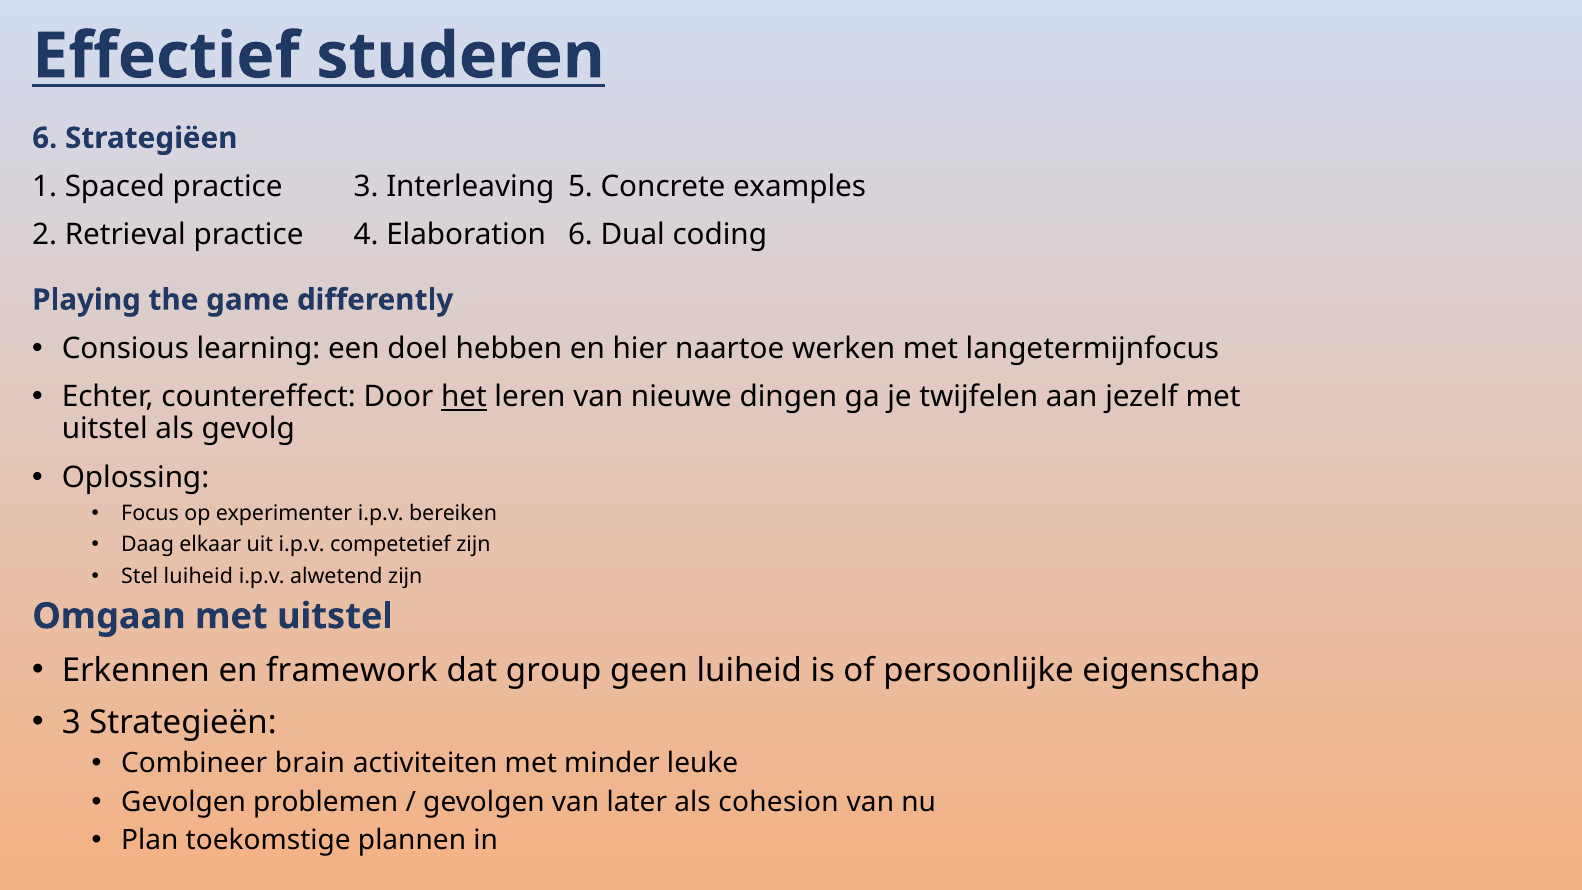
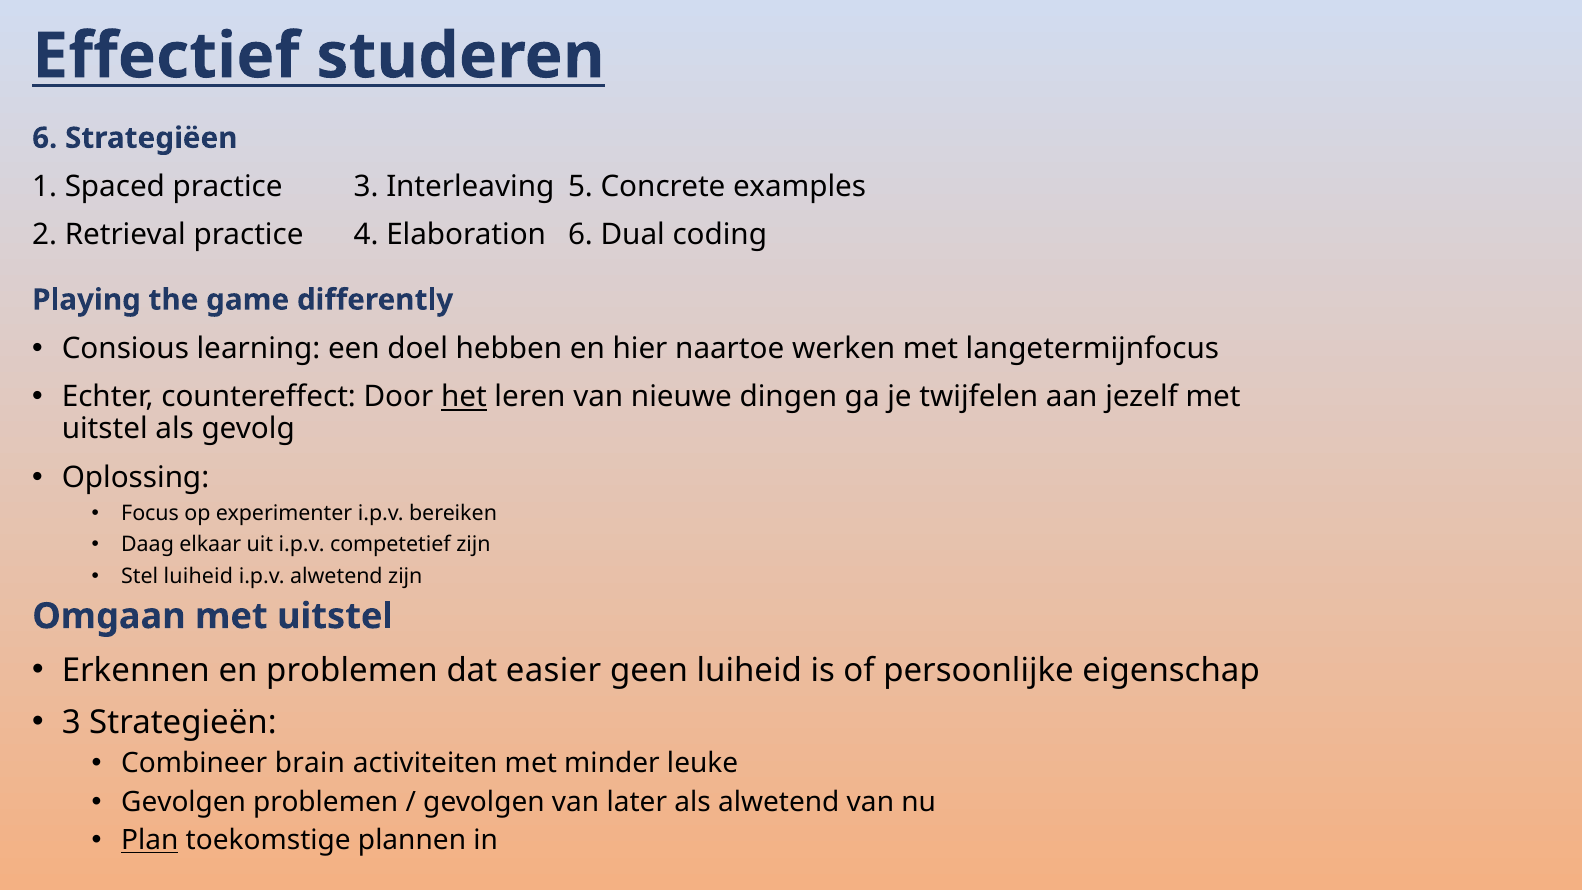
en framework: framework -> problemen (352, 670)
group: group -> easier (554, 670)
als cohesion: cohesion -> alwetend (779, 802)
Plan underline: none -> present (150, 840)
